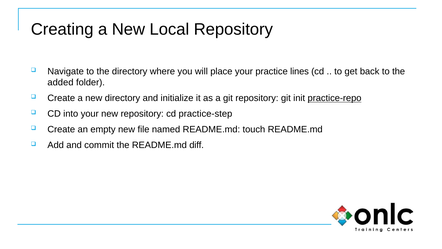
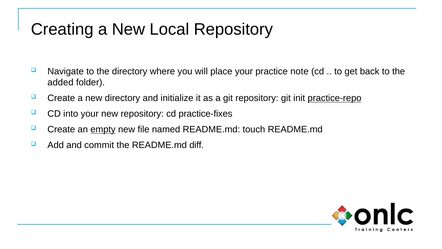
lines: lines -> note (299, 71)
practice-step: practice-step -> practice-fixes (205, 114)
empty underline: none -> present (103, 129)
